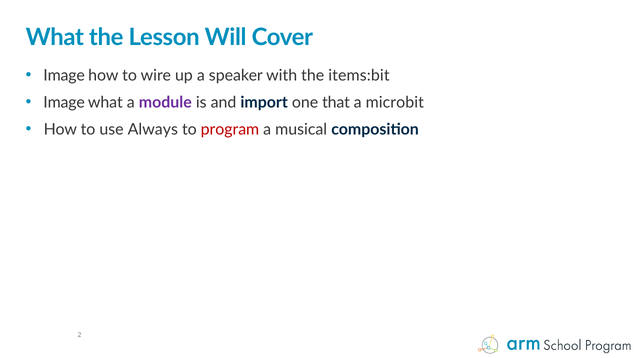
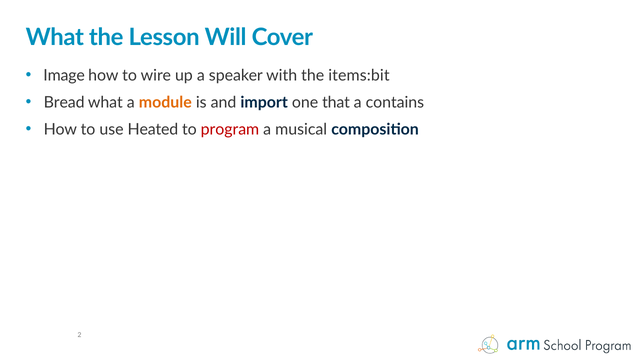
Image: Image -> Bread (64, 102)
module colour: purple -> orange (165, 102)
microbit: microbit -> contains (395, 102)
Always: Always -> Heated (153, 129)
